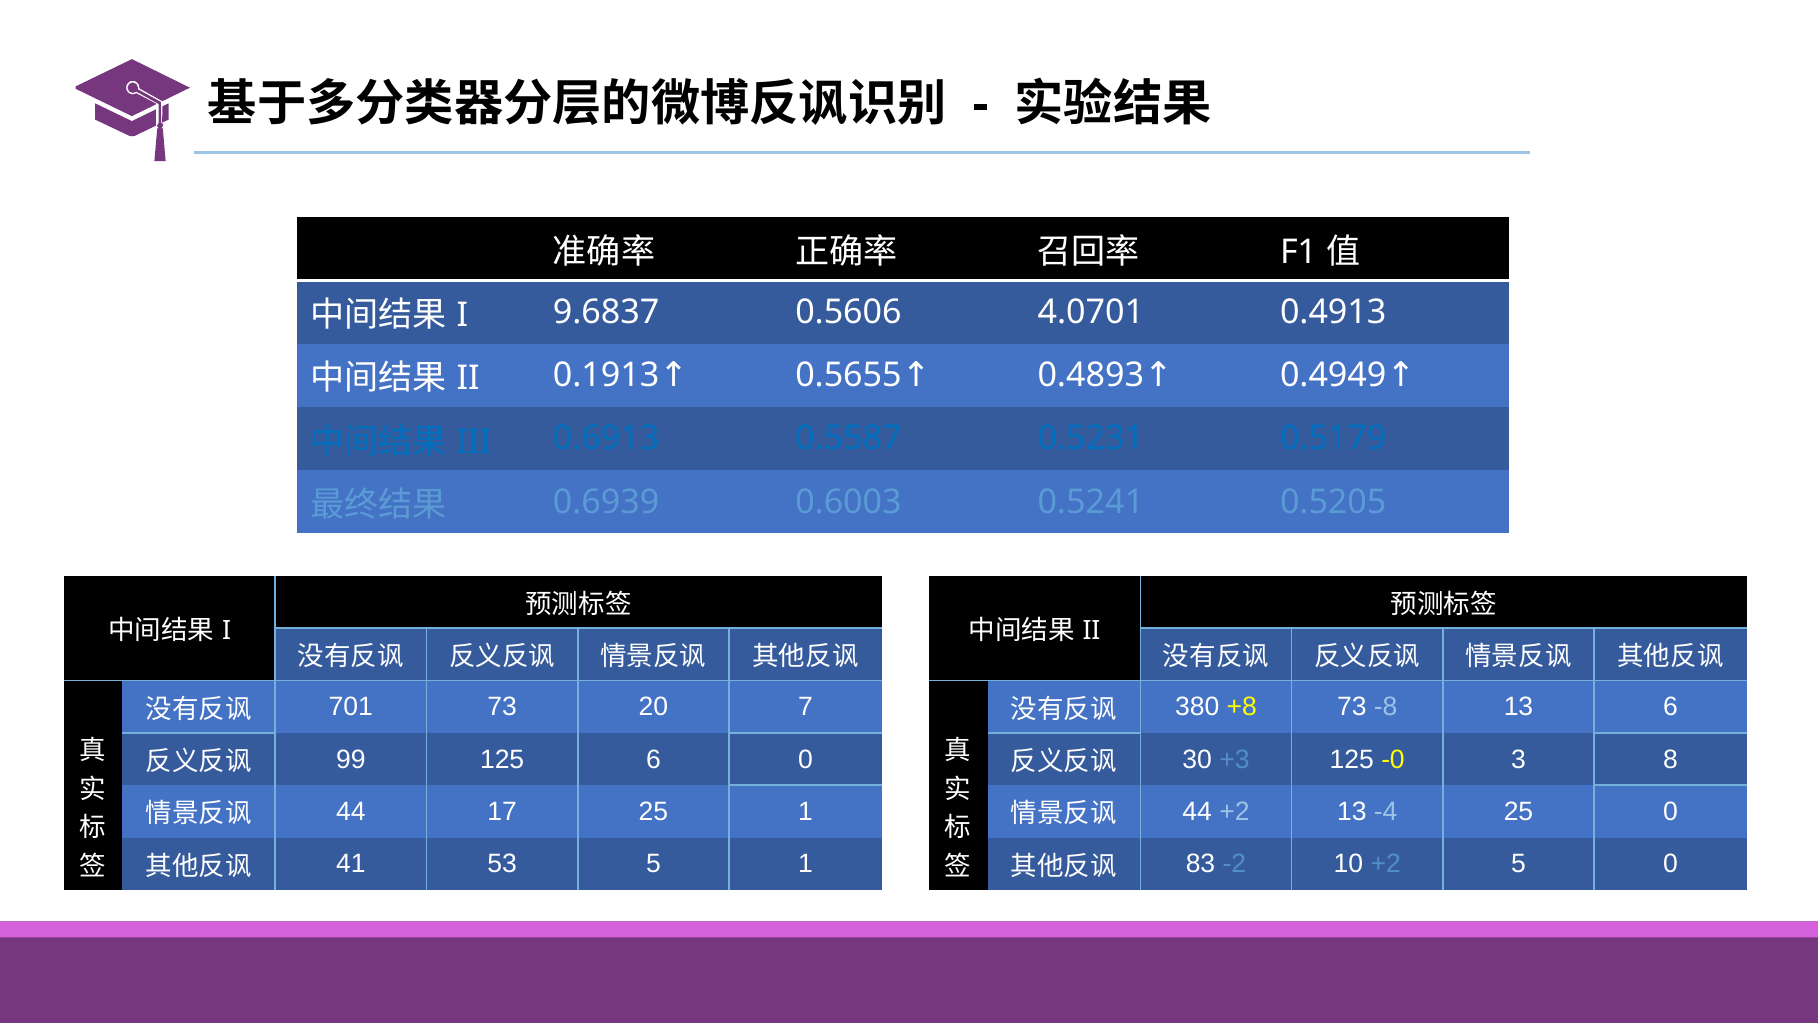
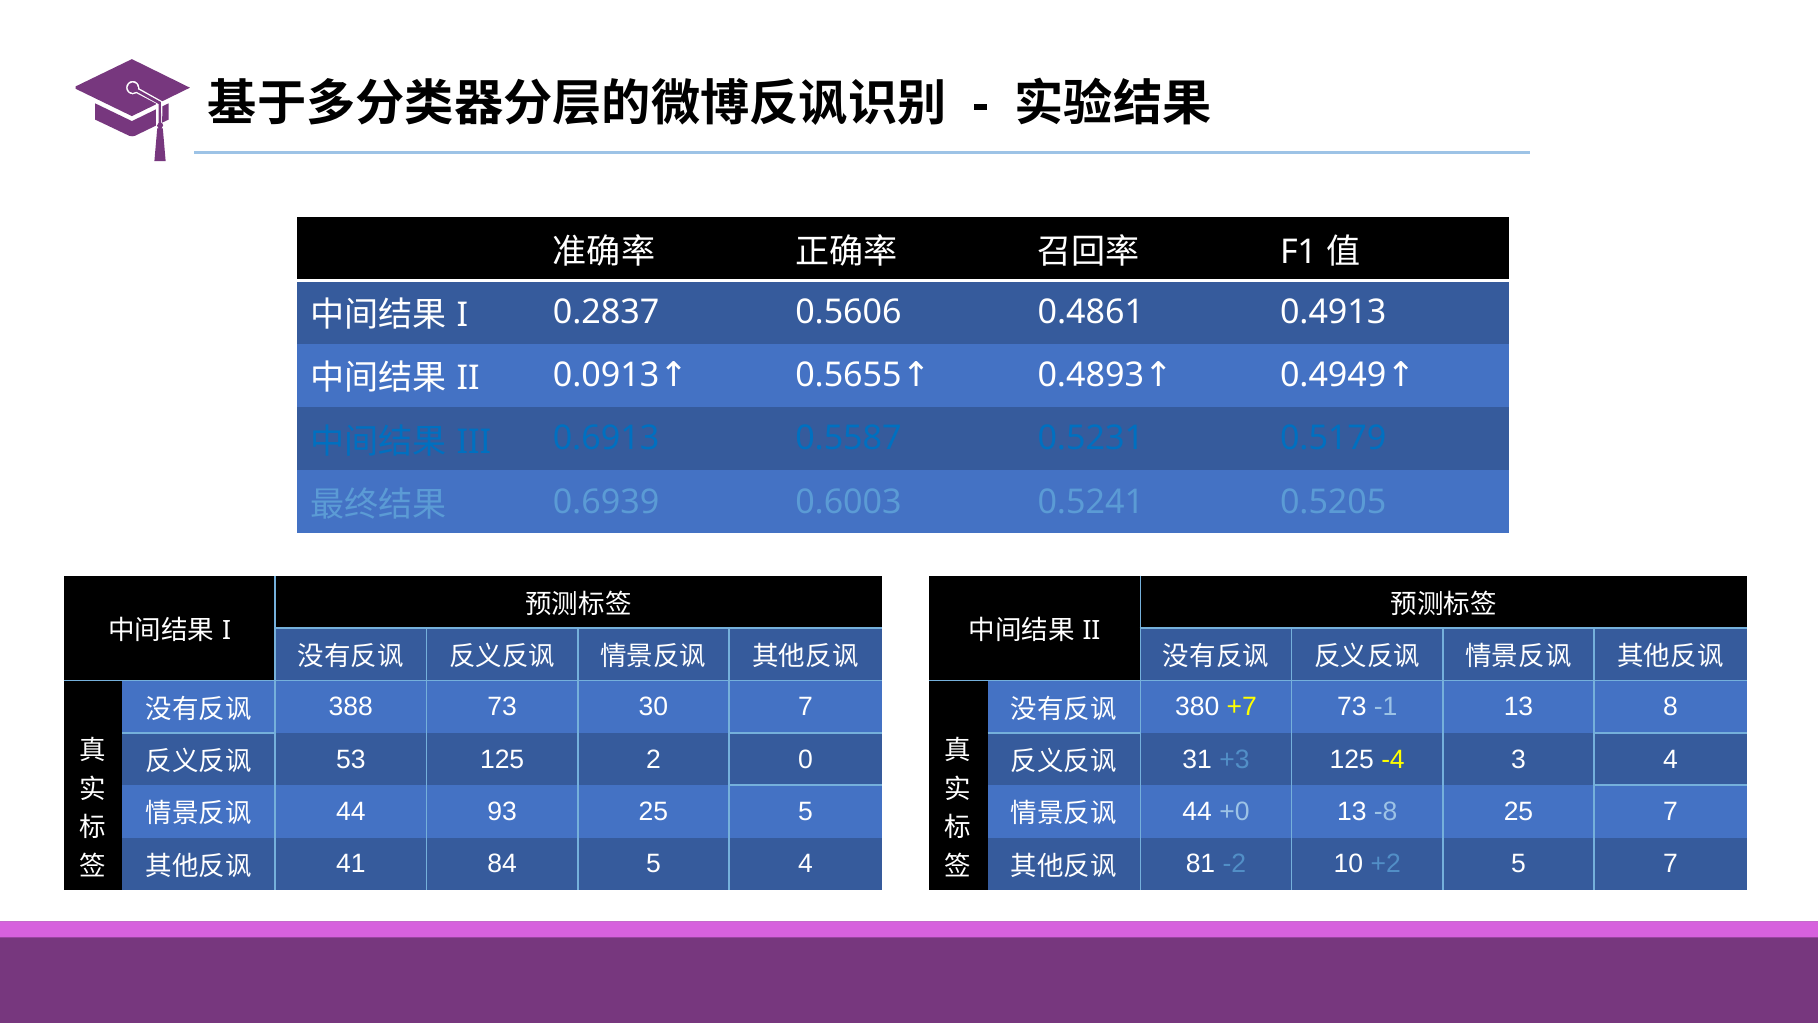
9.6837: 9.6837 -> 0.2837 (606, 312)
4.0701: 4.0701 -> 0.4861 (1091, 312)
0.1913: 0.1913 -> 0.0913 (606, 375)
701: 701 -> 388 (351, 707)
20: 20 -> 30 (653, 707)
+8: +8 -> +7 (1242, 707)
-8: -8 -> -1 (1386, 707)
13 6: 6 -> 8 (1671, 707)
99: 99 -> 53 (351, 759)
125 6: 6 -> 2 (653, 759)
30: 30 -> 31 (1197, 759)
-0: -0 -> -4 (1393, 759)
3 8: 8 -> 4 (1671, 759)
17: 17 -> 93 (502, 812)
25 1: 1 -> 5 (805, 812)
44 +2: +2 -> +0 (1234, 812)
-4: -4 -> -8 (1386, 812)
25 0: 0 -> 7 (1671, 812)
53: 53 -> 84 (502, 864)
5 1: 1 -> 4 (805, 864)
83: 83 -> 81 (1200, 864)
5 0: 0 -> 7 (1671, 864)
